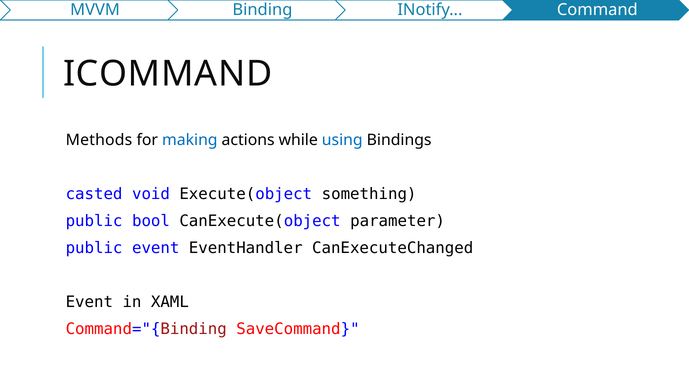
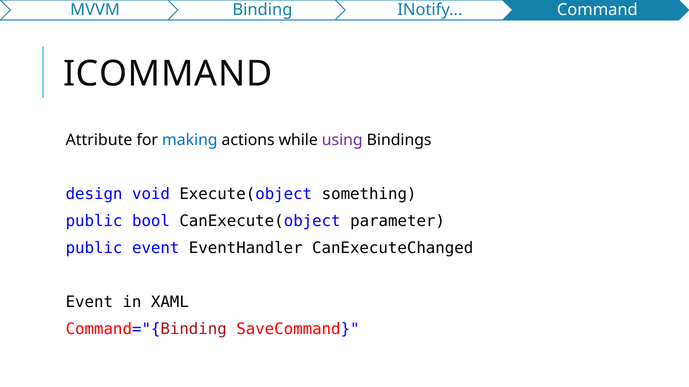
Methods: Methods -> Attribute (99, 140)
using colour: blue -> purple (342, 140)
casted: casted -> design (94, 194)
